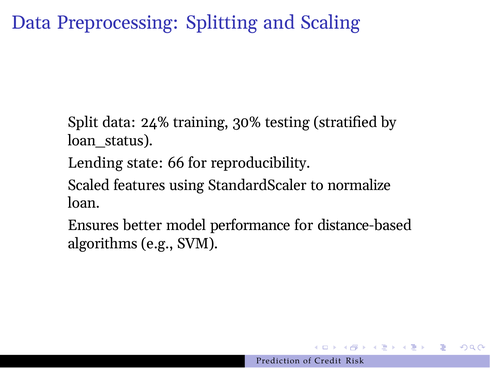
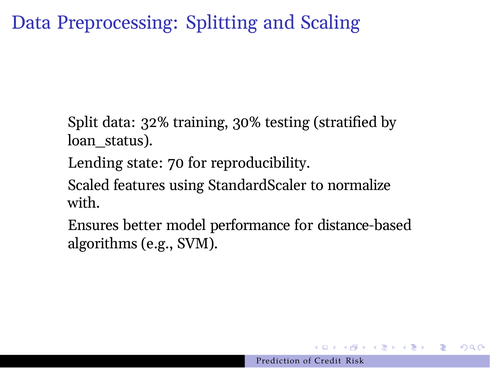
24%: 24% -> 32% (155, 122)
66: 66 -> 70 (176, 163)
loan: loan -> with (84, 203)
